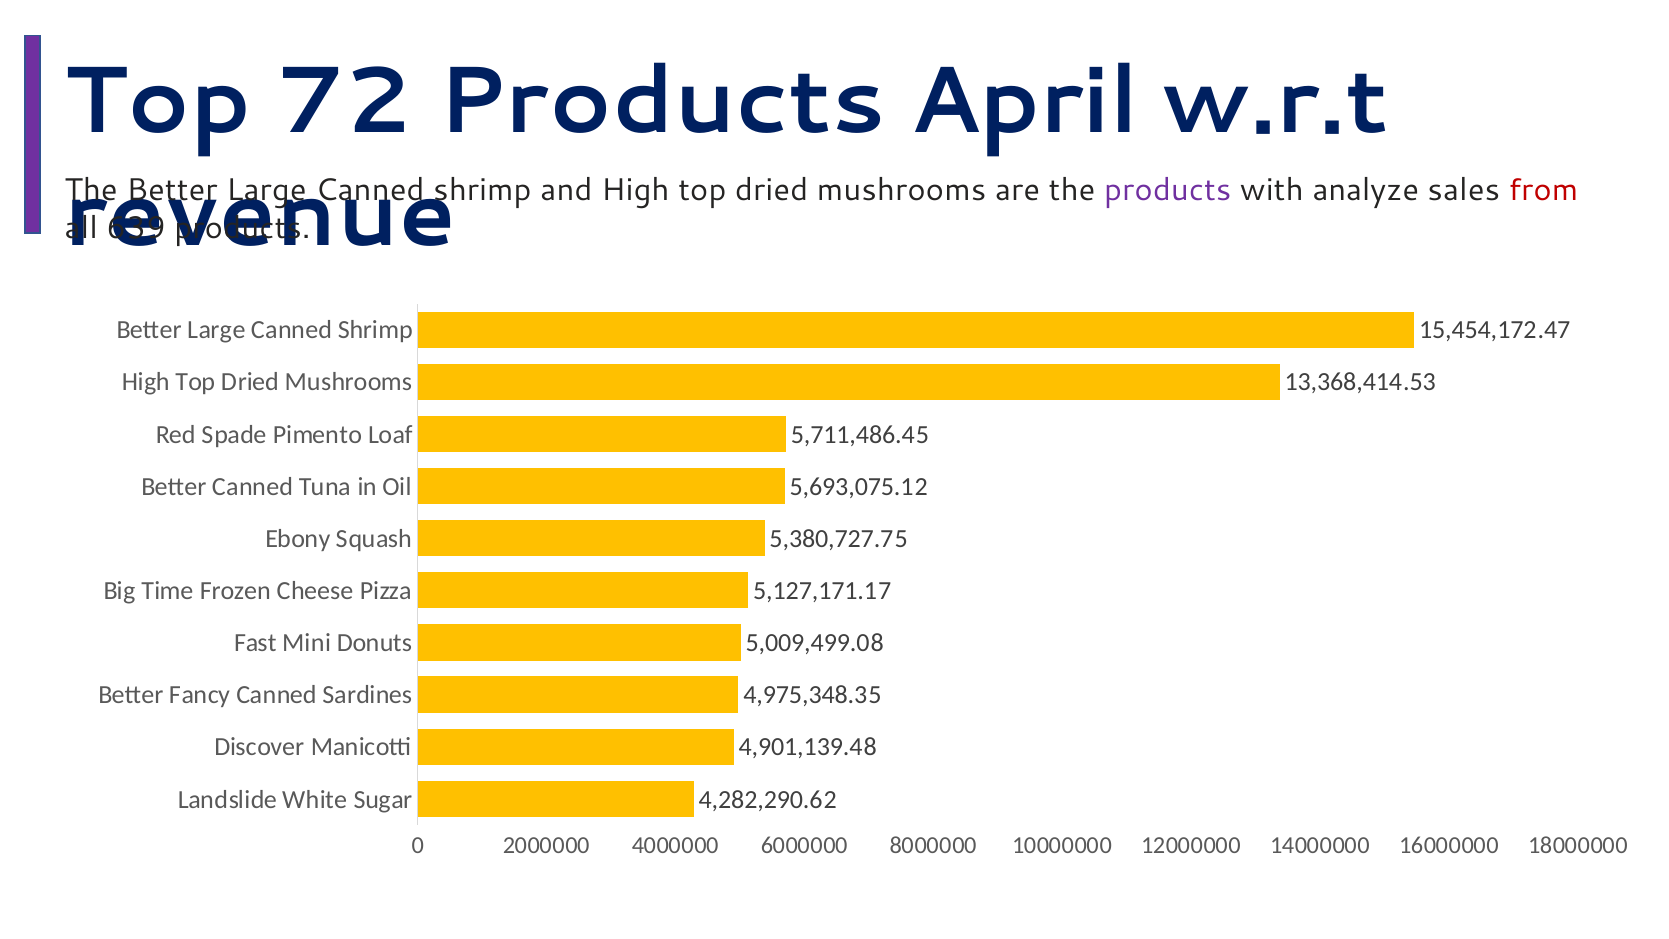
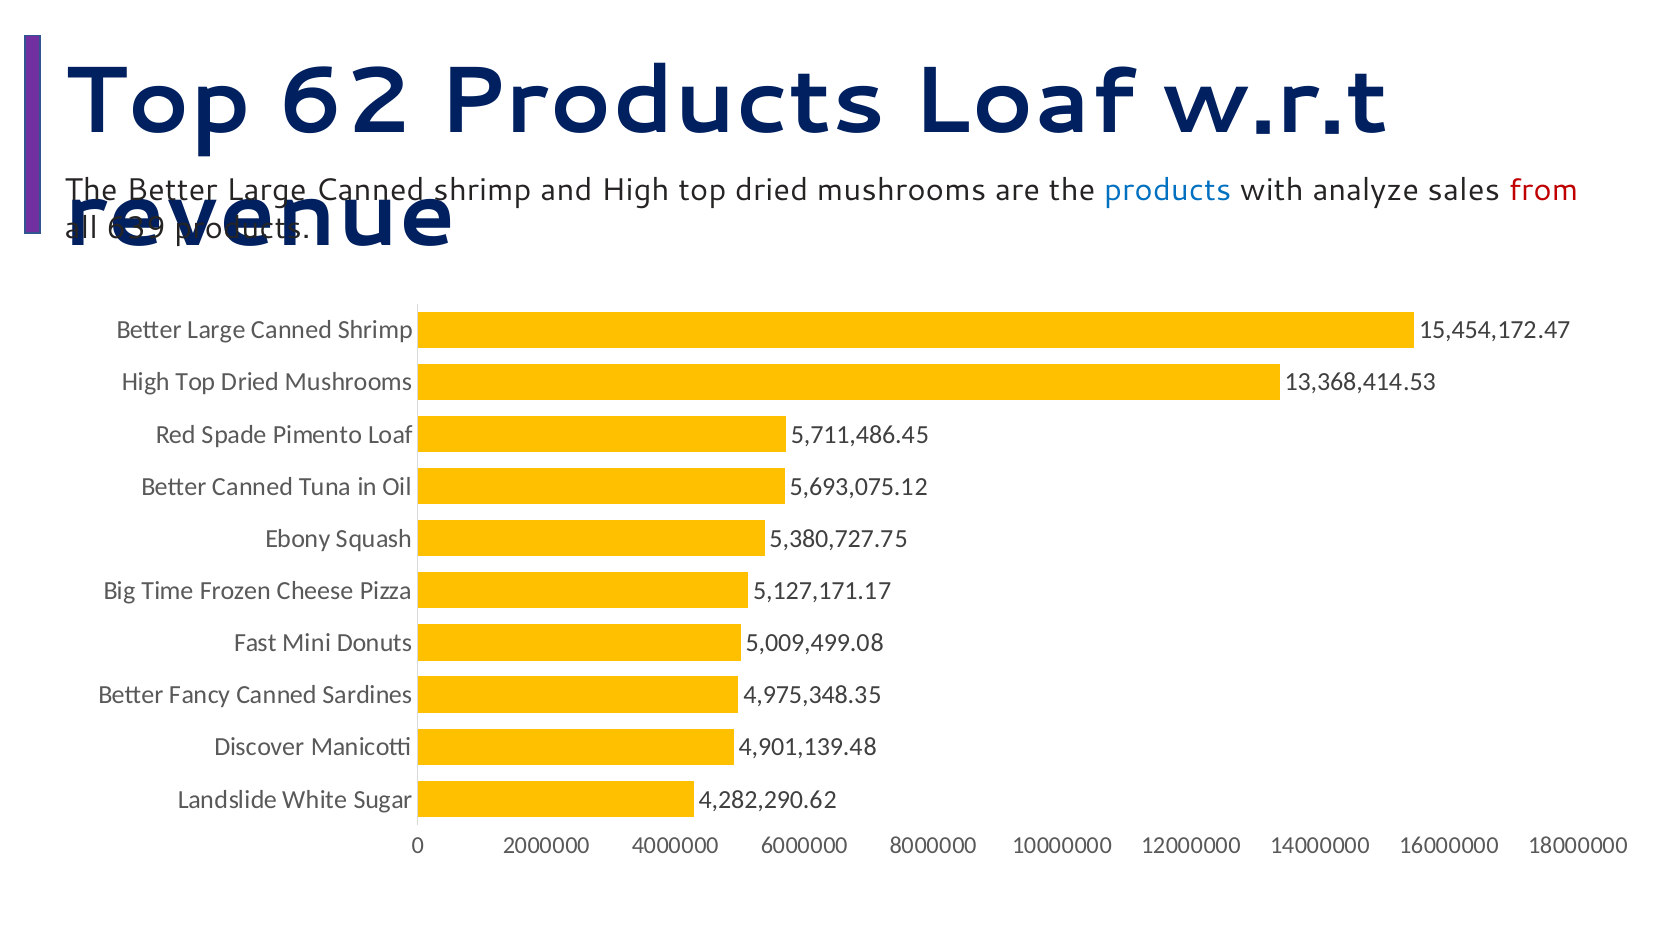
72: 72 -> 62 (344, 102)
Products April: April -> Loaf (1024, 102)
products colour: purple -> blue (1168, 190)
